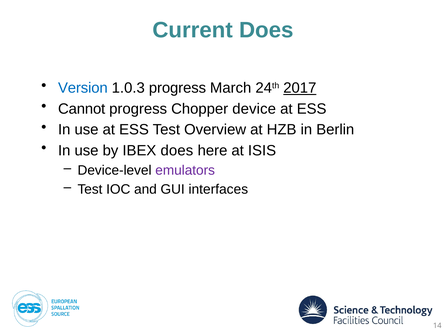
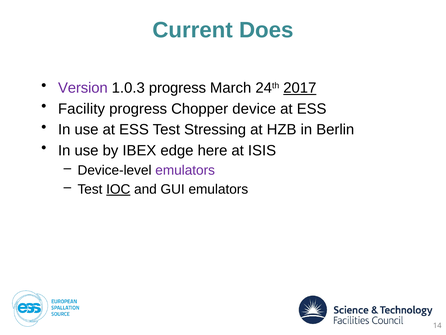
Version colour: blue -> purple (83, 88)
Cannot: Cannot -> Facility (82, 109)
Overview: Overview -> Stressing (215, 129)
IBEX does: does -> edge (177, 150)
IOC underline: none -> present (118, 189)
GUI interfaces: interfaces -> emulators (218, 189)
